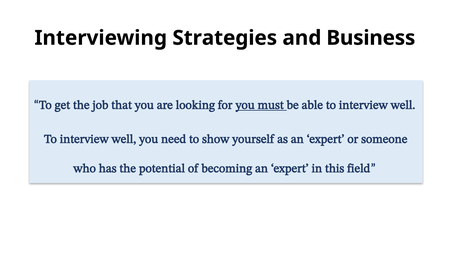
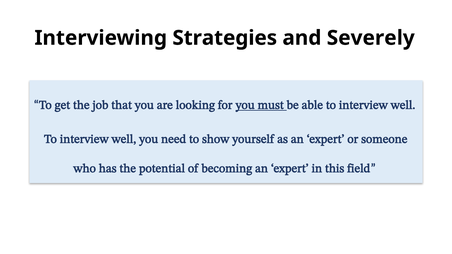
Business: Business -> Severely (371, 38)
